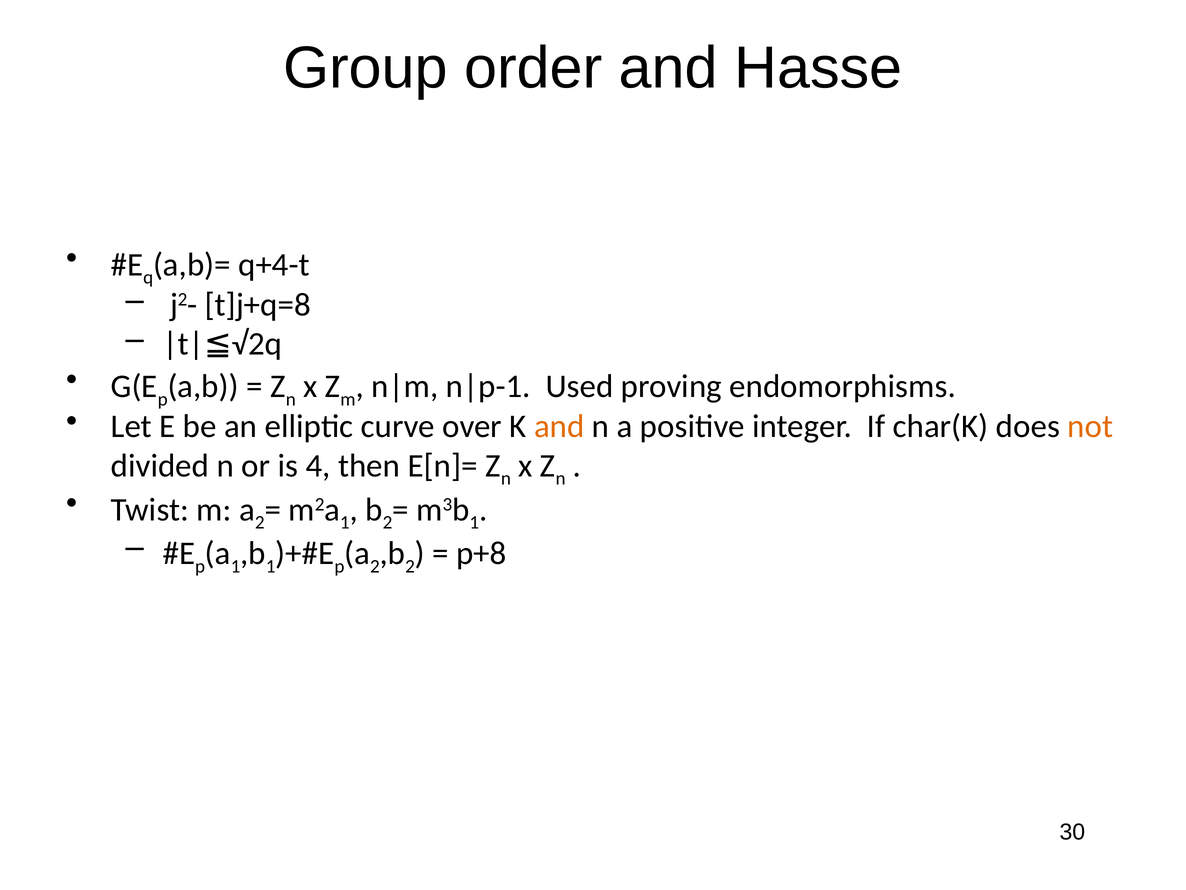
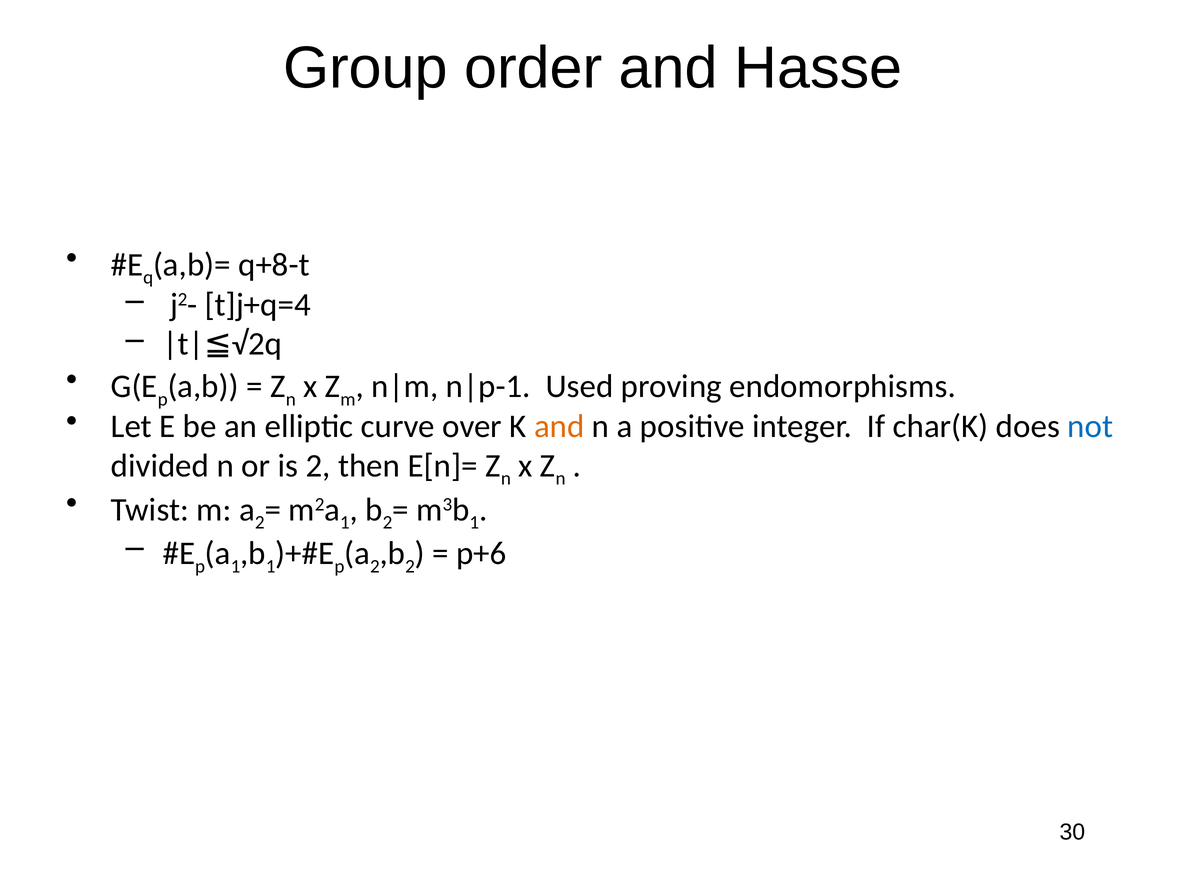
q+4-t: q+4-t -> q+8-t (274, 265)
t]j+q=8: t]j+q=8 -> t]j+q=4 (258, 305)
not colour: orange -> blue (1090, 426)
is 4: 4 -> 2 (318, 466)
p+8: p+8 -> p+6 (481, 553)
